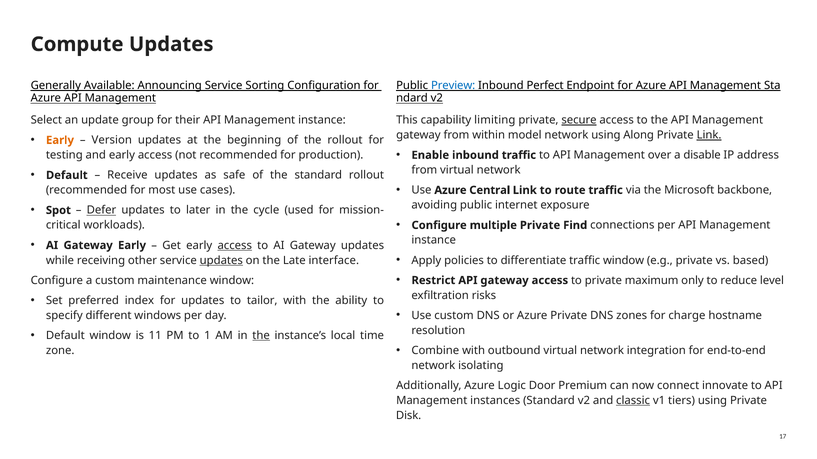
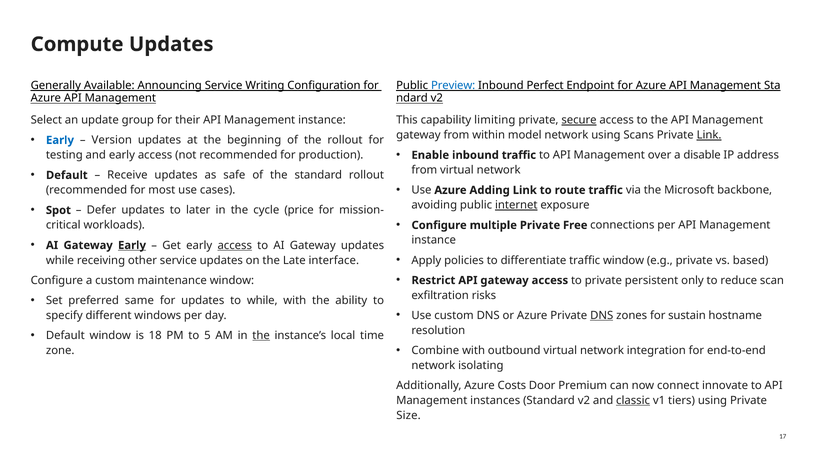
Sorting: Sorting -> Writing (265, 86)
Along: Along -> Scans (639, 135)
Early colour: orange -> blue (60, 140)
Central: Central -> Adding (490, 190)
internet underline: none -> present (516, 205)
Defer underline: present -> none (101, 211)
used: used -> price (299, 211)
Find: Find -> Free (575, 225)
Early underline: none -> present (132, 246)
updates underline: present -> none (221, 261)
maximum: maximum -> persistent (652, 281)
level: level -> scan (772, 281)
index: index -> same (139, 301)
to tailor: tailor -> while (262, 301)
DNS underline: none -> present (602, 316)
charge: charge -> sustain (687, 316)
11: 11 -> 18 (155, 336)
1: 1 -> 5 (207, 336)
Logic: Logic -> Costs (512, 386)
Disk: Disk -> Size (409, 416)
